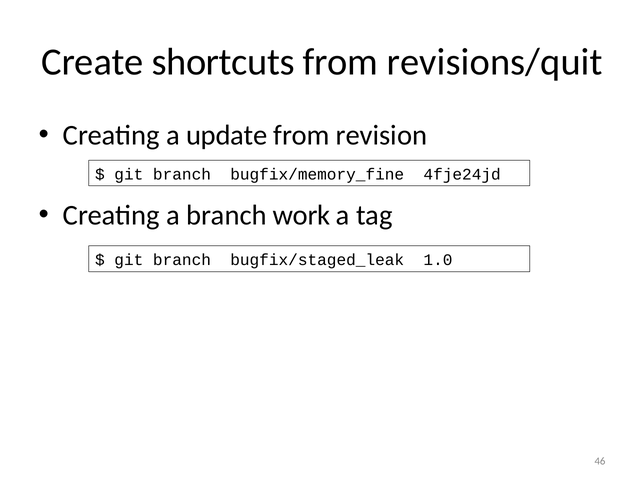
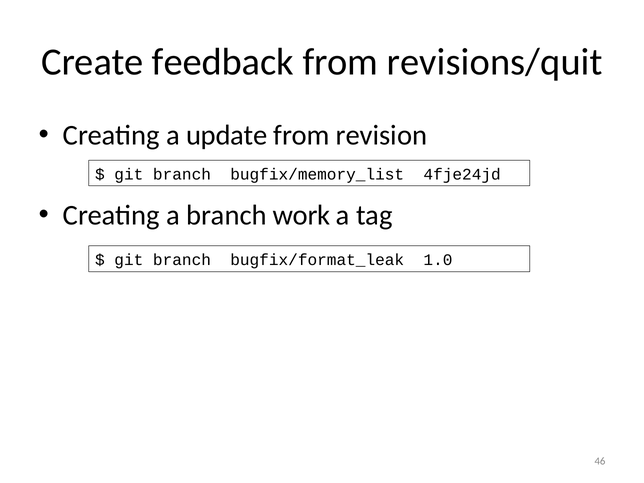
shortcuts: shortcuts -> feedback (223, 62)
bugfix/memory_fine: bugfix/memory_fine -> bugfix/memory_list (317, 174)
bugfix/staged_leak: bugfix/staged_leak -> bugfix/format_leak (317, 260)
